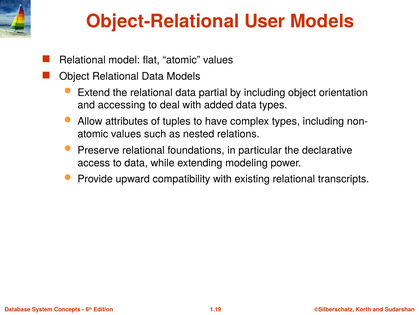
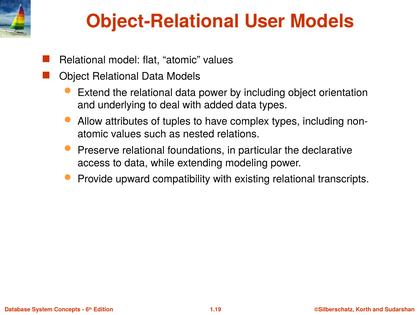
data partial: partial -> power (213, 92)
accessing: accessing -> underlying (122, 105)
